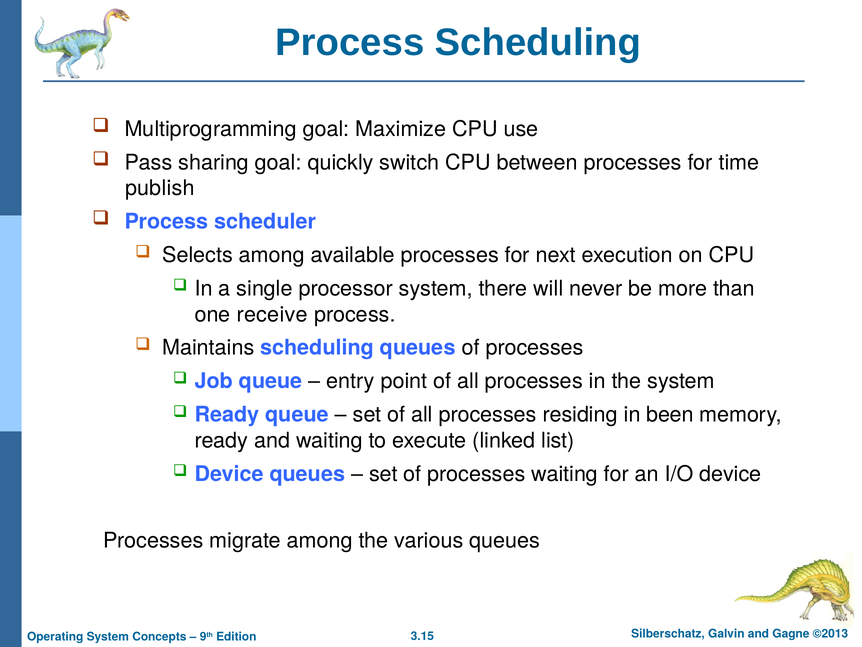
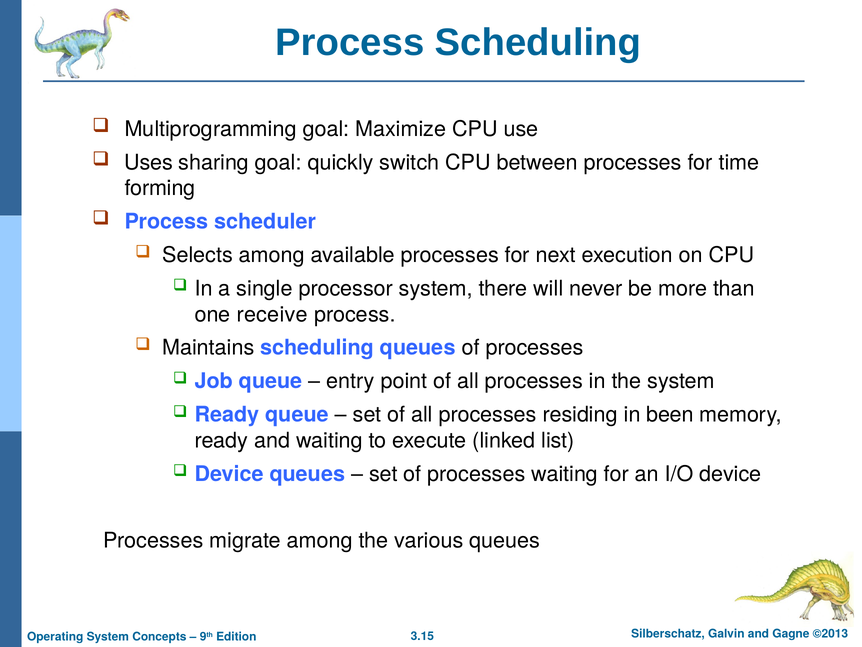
Pass: Pass -> Uses (149, 162)
publish: publish -> forming (160, 188)
